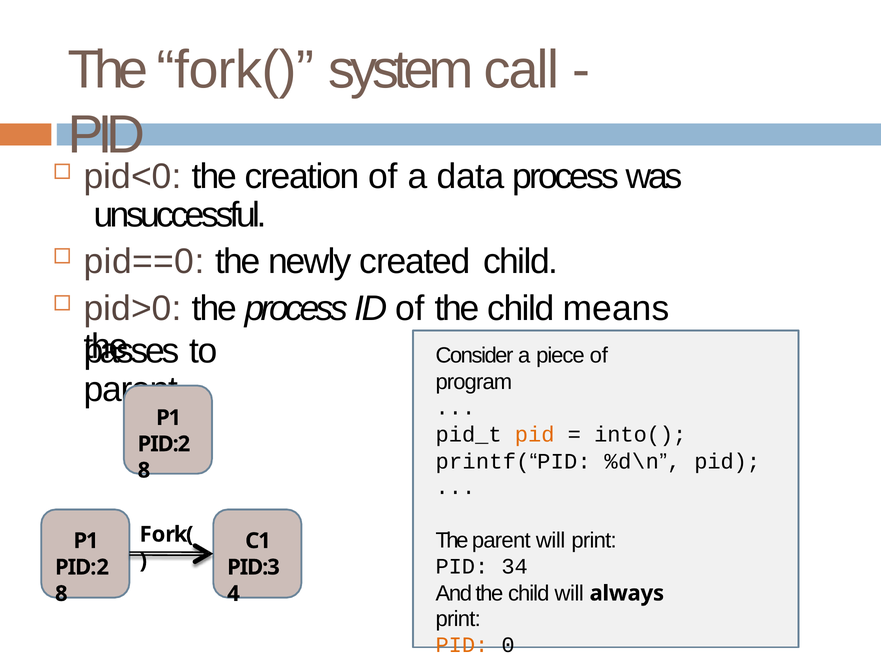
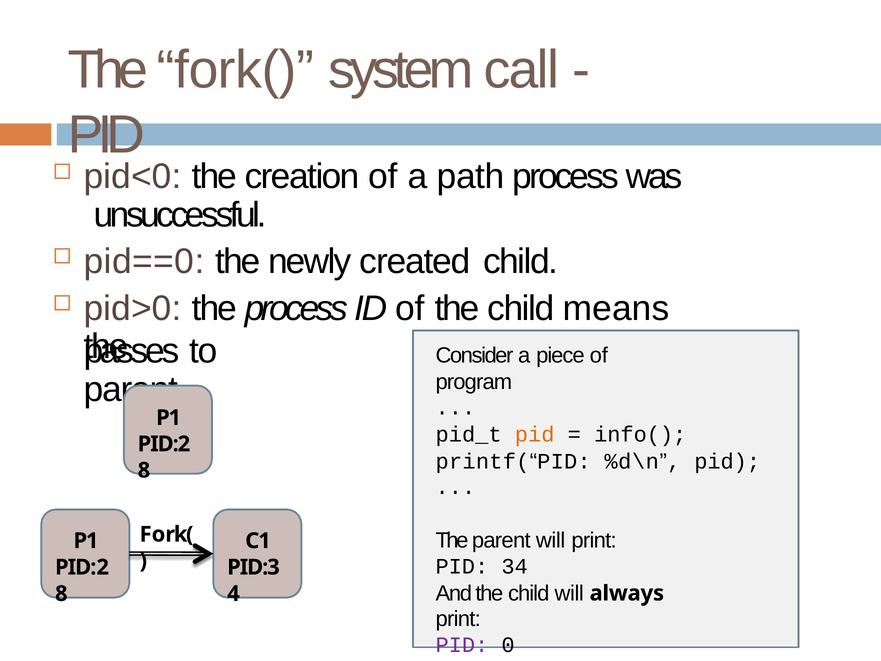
data: data -> path (471, 177)
into(: into( -> info( (640, 434)
PID colour: orange -> purple (462, 645)
